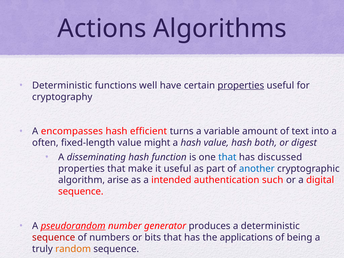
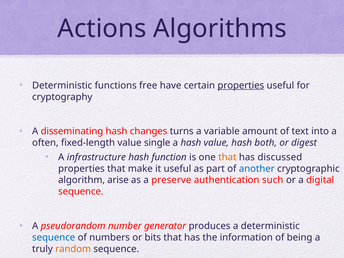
well: well -> free (148, 85)
encompasses: encompasses -> disseminating (72, 131)
efficient: efficient -> changes (149, 131)
might: might -> single (157, 143)
disseminating: disseminating -> infrastructure (96, 157)
that colour: blue -> orange (227, 157)
intended: intended -> preserve (171, 180)
pseudorandom underline: present -> none (73, 226)
sequence colour: red -> blue (54, 237)
applications: applications -> information (246, 237)
